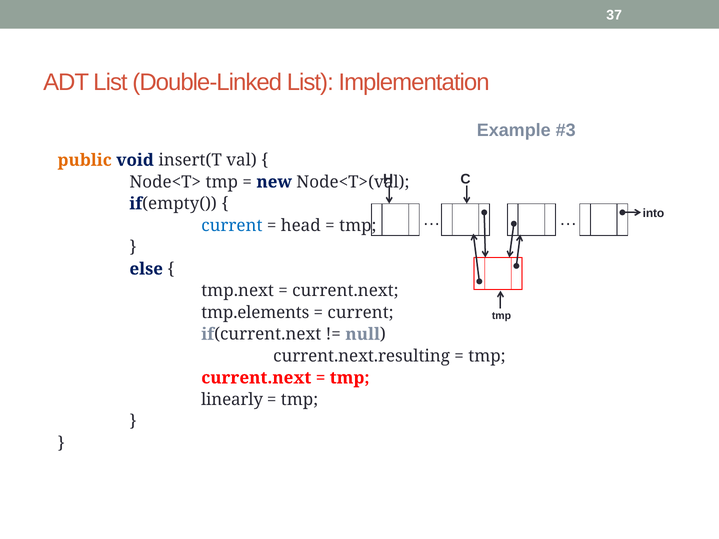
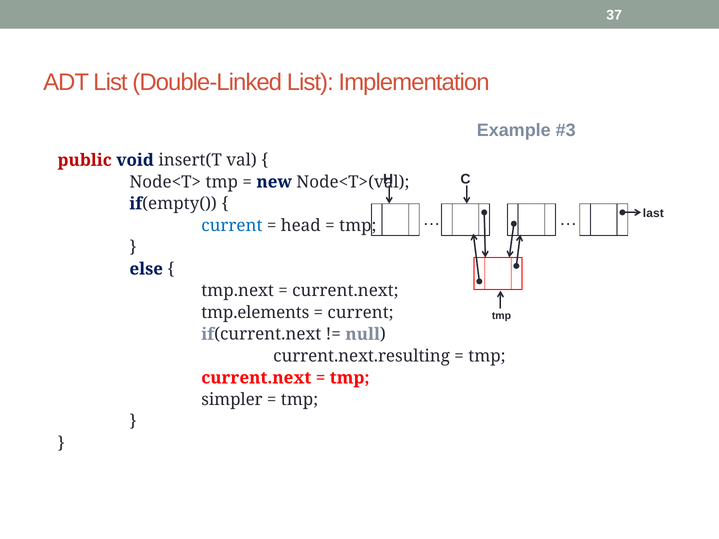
public colour: orange -> red (85, 160)
into: into -> last (653, 214)
linearly: linearly -> simpler (232, 400)
